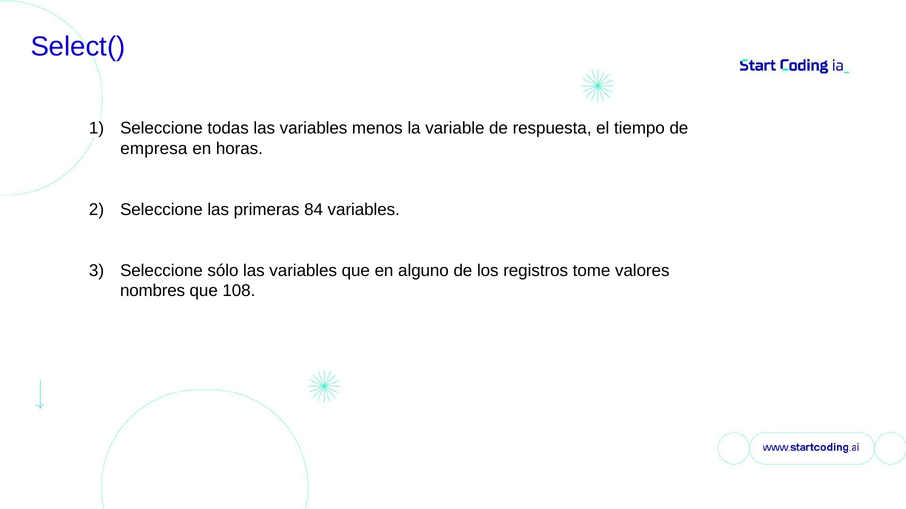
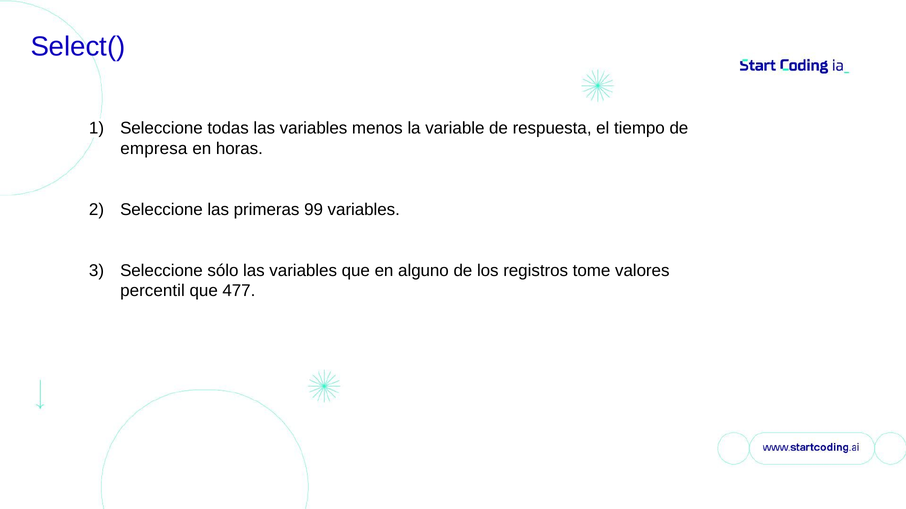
84: 84 -> 99 (314, 210)
nombres: nombres -> percentil (152, 291)
108: 108 -> 477 (239, 291)
